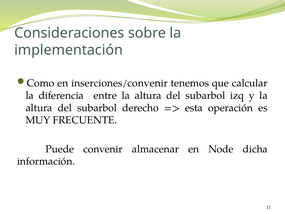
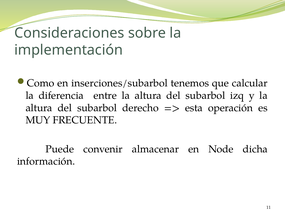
inserciones/convenir: inserciones/convenir -> inserciones/subarbol (120, 83)
